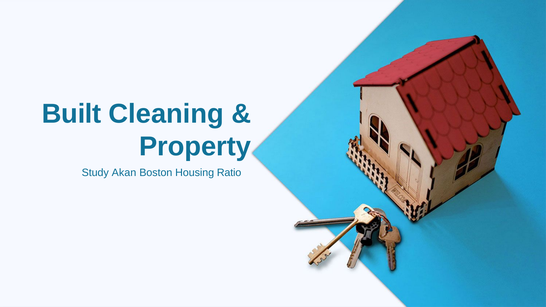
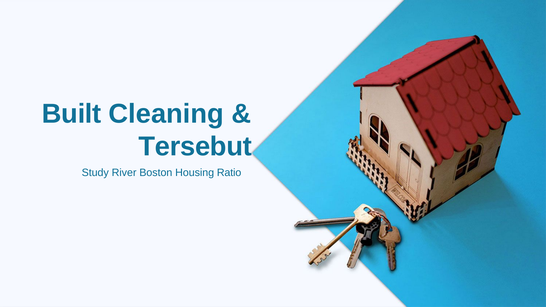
Property: Property -> Tersebut (195, 146)
Akan: Akan -> River (124, 173)
